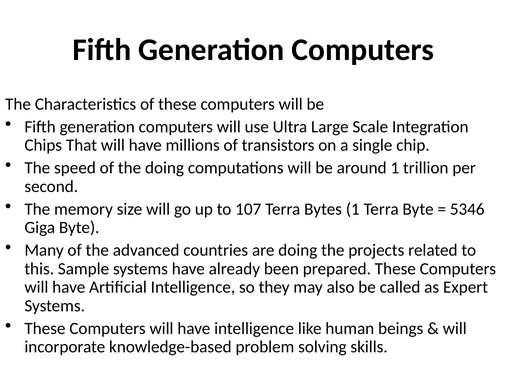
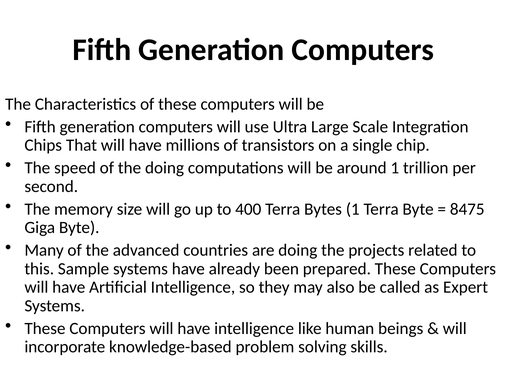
107: 107 -> 400 (248, 209)
5346: 5346 -> 8475 (467, 209)
